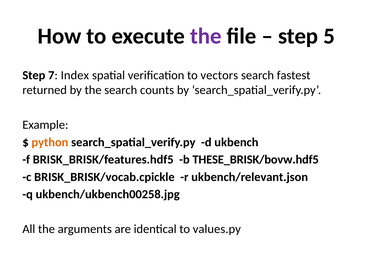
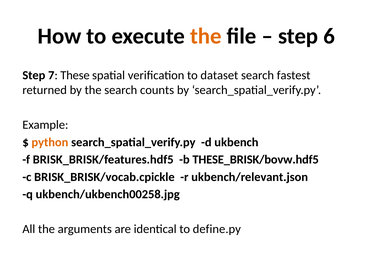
the colour: purple -> orange (206, 36)
5: 5 -> 6 (329, 36)
Index: Index -> These (75, 75)
vectors: vectors -> dataset (219, 75)
values.py: values.py -> define.py (217, 230)
